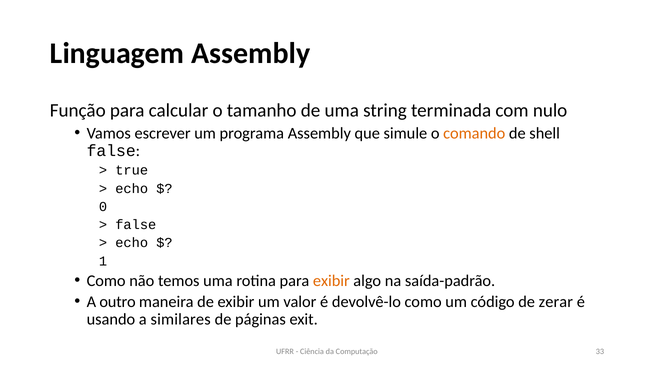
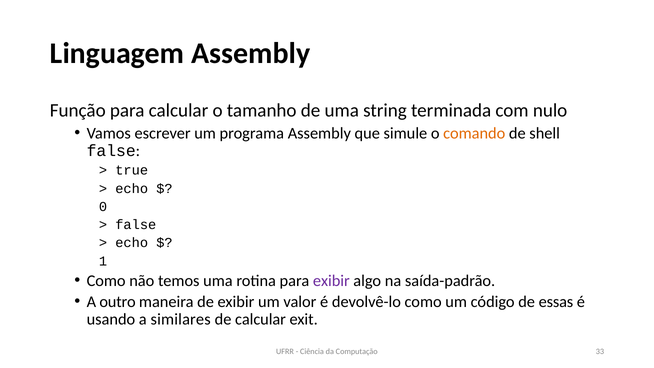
exibir colour: orange -> purple (331, 281)
zerar: zerar -> essas (556, 302)
de páginas: páginas -> calcular (261, 319)
